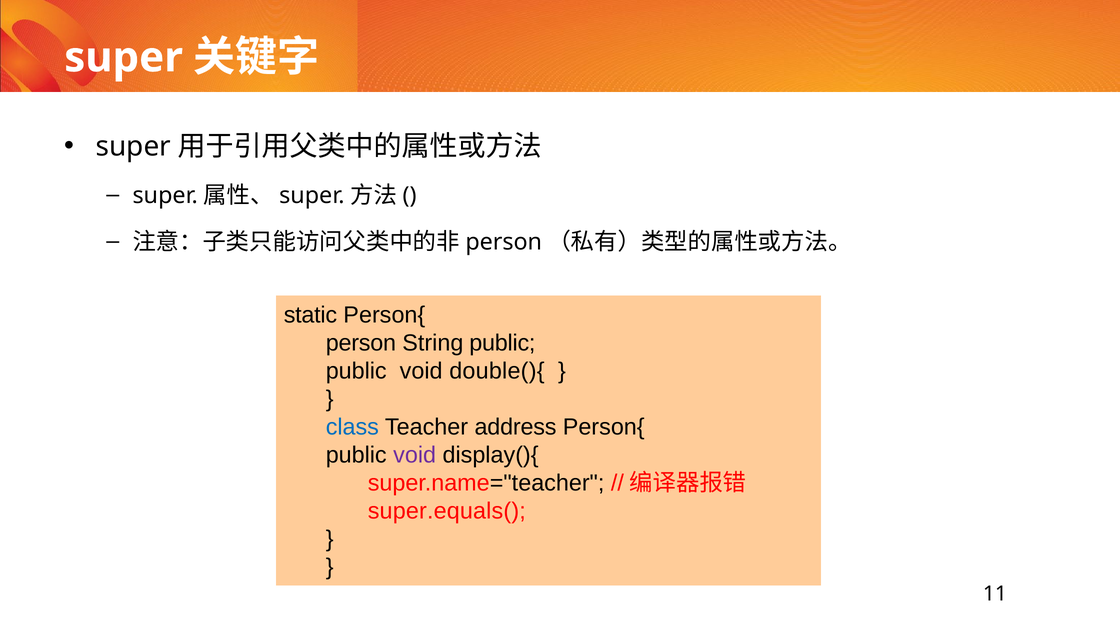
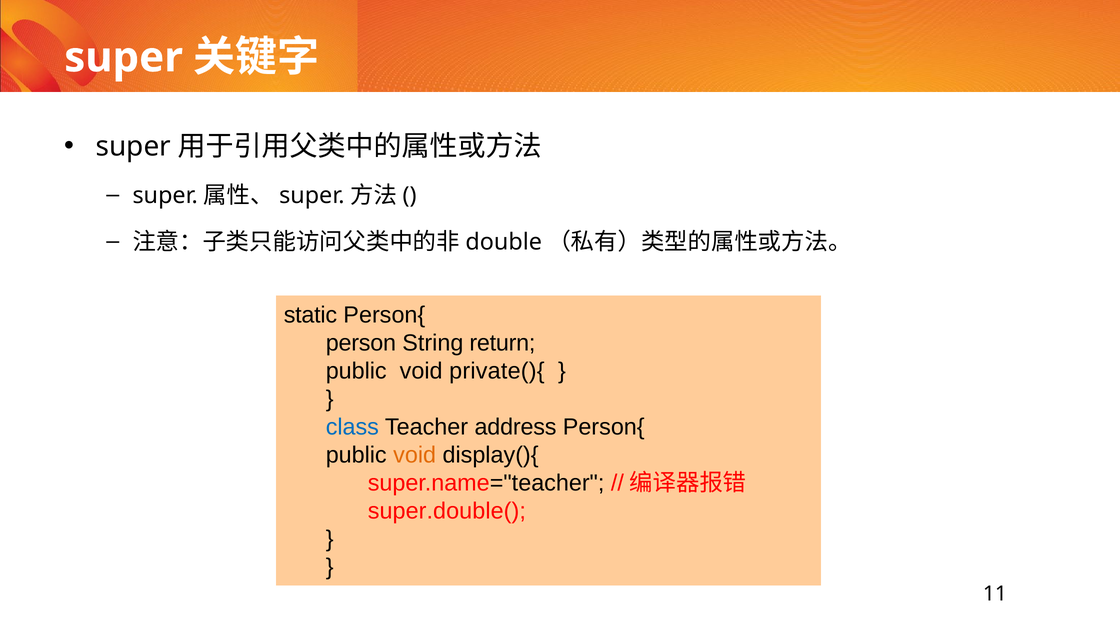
person: person -> double (504, 242)
String public: public -> return (502, 343)
double(){: double(){ -> private(){ (497, 371)
void colour: purple -> orange (415, 455)
super.equals(: super.equals( -> super.double( (447, 511)
